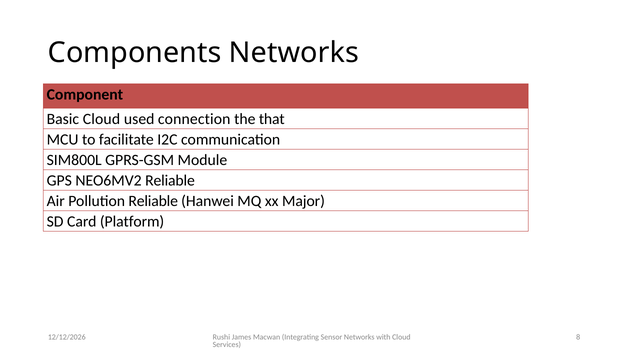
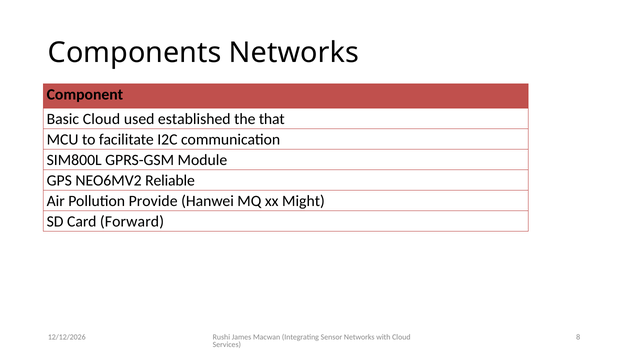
connection: connection -> established (194, 119)
Pollution Reliable: Reliable -> Provide (153, 201)
Major: Major -> Might (303, 201)
Platform: Platform -> Forward (132, 222)
